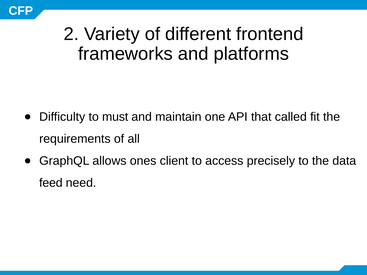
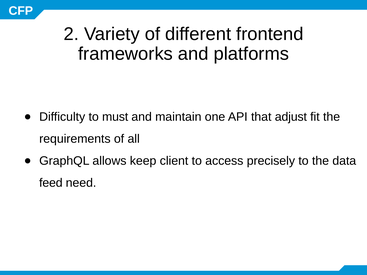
called: called -> adjust (291, 117)
ones: ones -> keep (143, 161)
